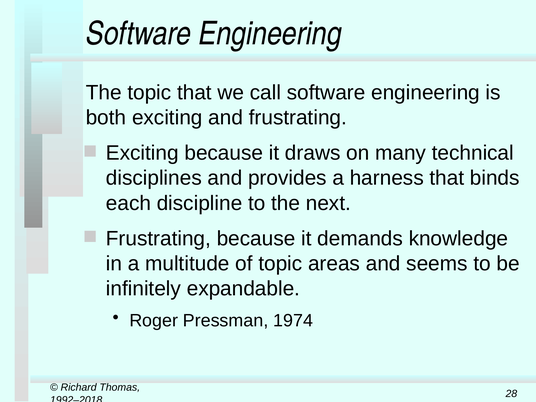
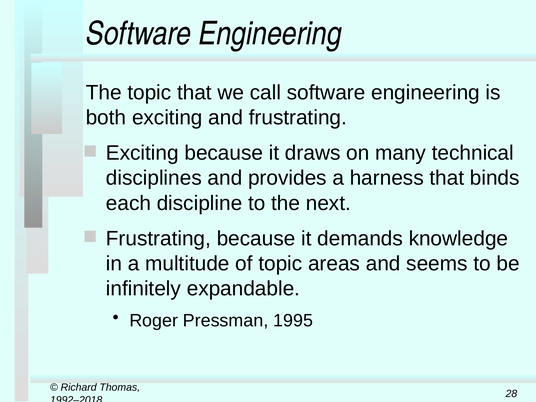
1974: 1974 -> 1995 (293, 321)
